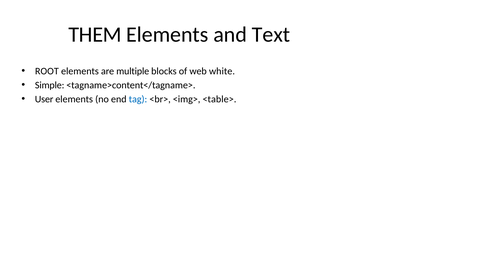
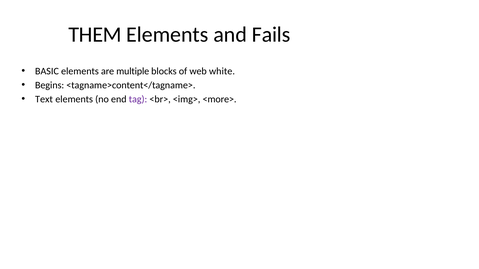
Text: Text -> Fails (271, 35)
ROOT: ROOT -> BASIC (47, 71)
Simple: Simple -> Begins (50, 85)
User: User -> Text (44, 99)
tag colour: blue -> purple (138, 99)
<table>: <table> -> <more> (220, 99)
